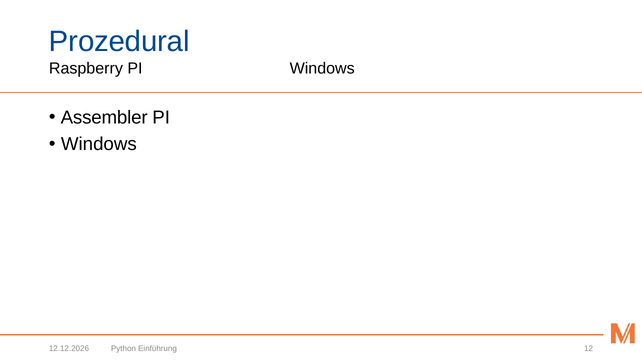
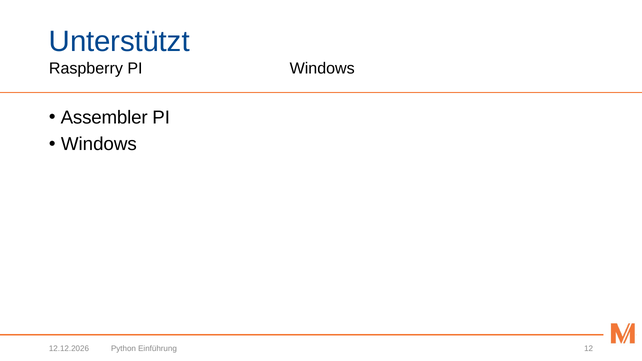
Prozedural: Prozedural -> Unterstützt (119, 42)
